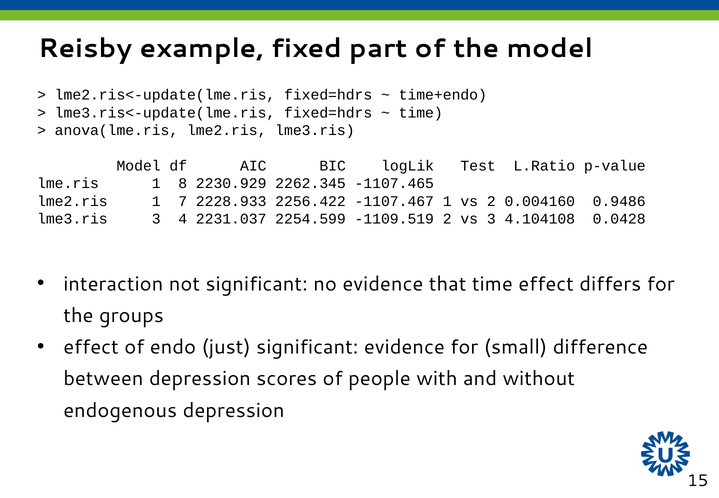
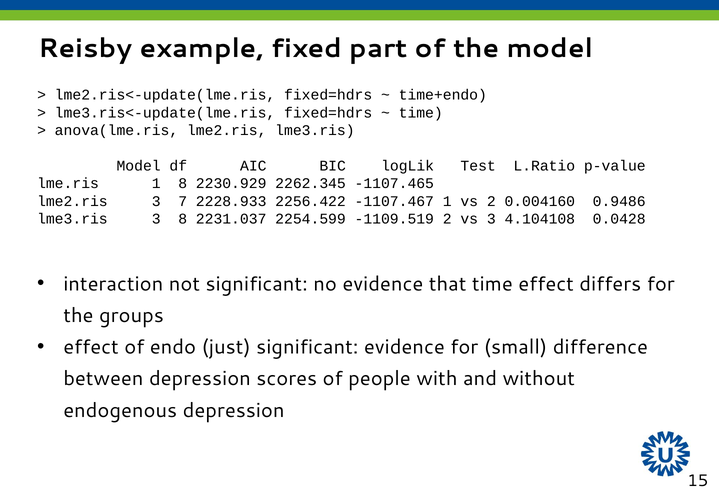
lme2.ris 1: 1 -> 3 (156, 201)
3 4: 4 -> 8 (183, 219)
